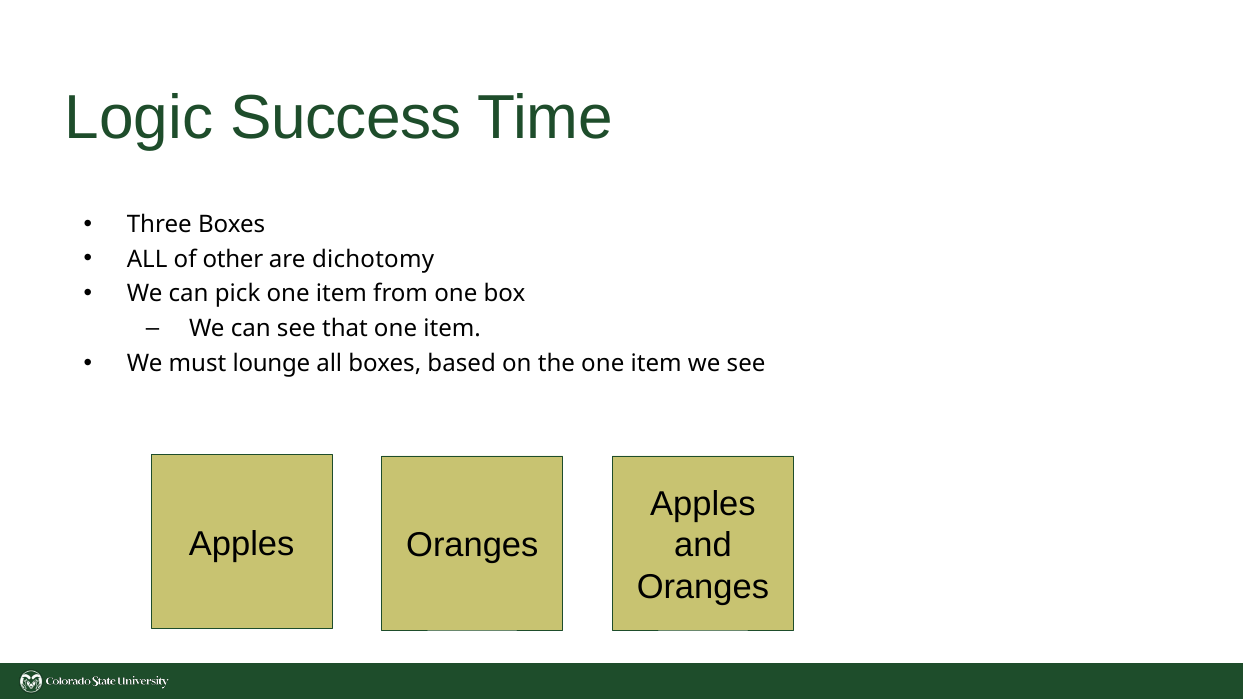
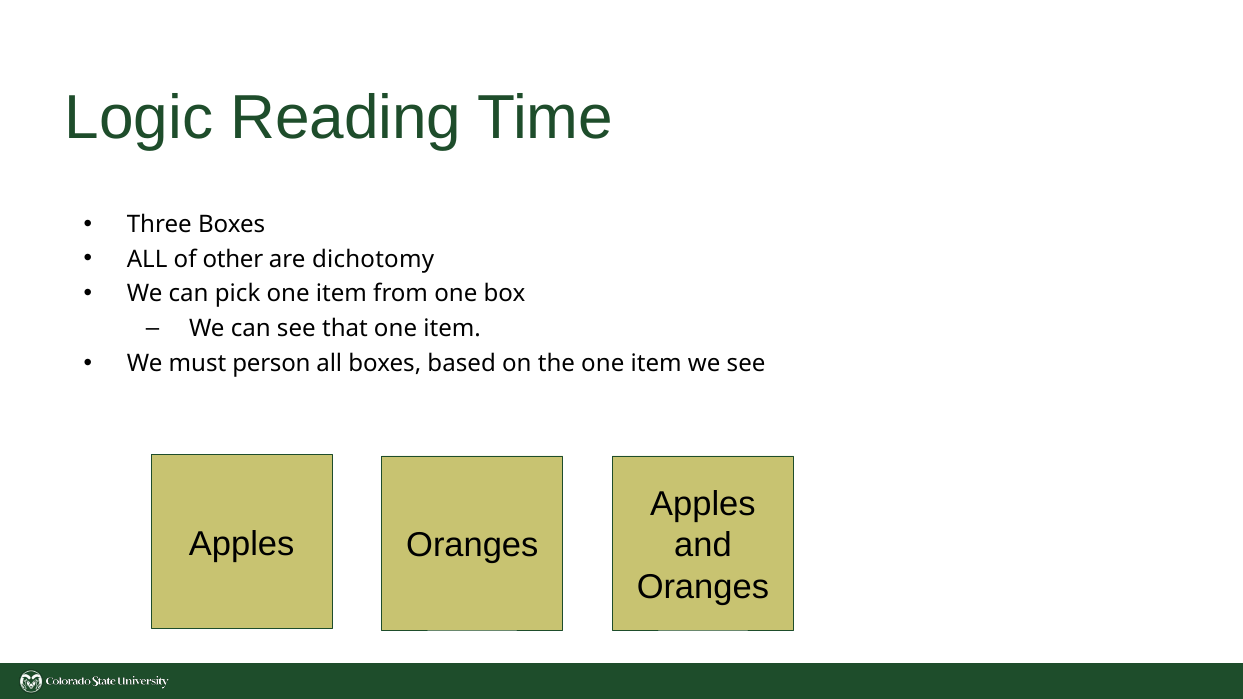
Success: Success -> Reading (346, 118)
lounge: lounge -> person (271, 364)
